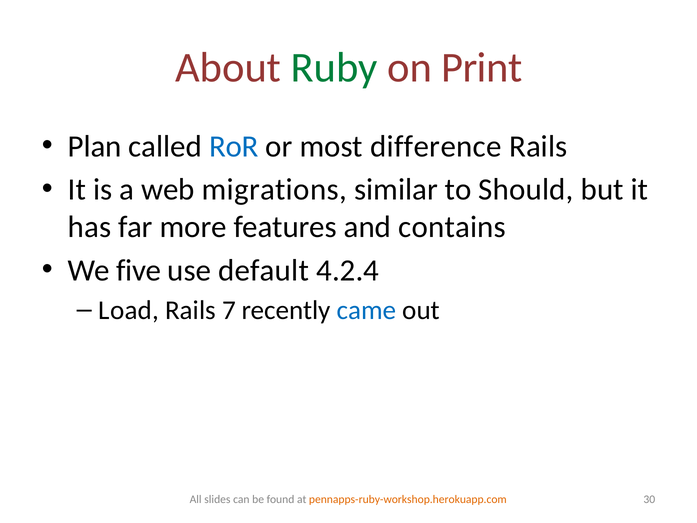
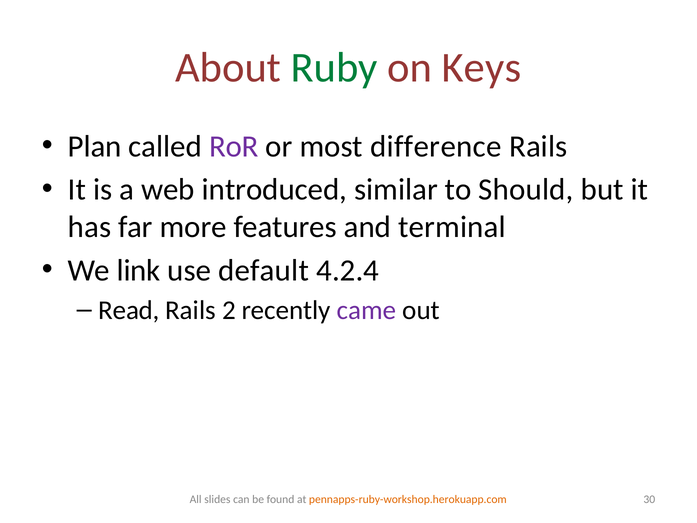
Print: Print -> Keys (481, 67)
RoR colour: blue -> purple (234, 146)
migrations: migrations -> introduced (274, 190)
contains: contains -> terminal (452, 227)
five: five -> link (139, 270)
Load: Load -> Read (129, 310)
7: 7 -> 2 (229, 310)
came colour: blue -> purple (367, 310)
